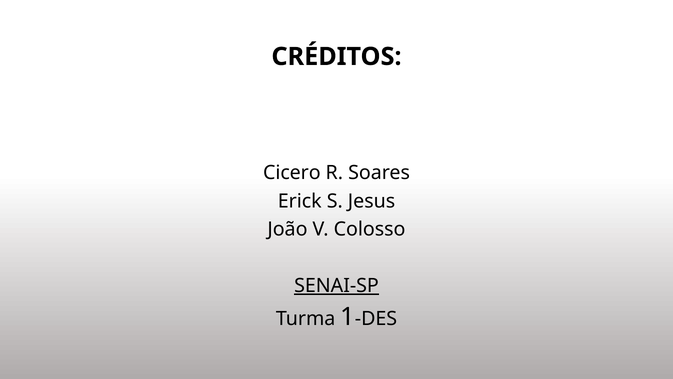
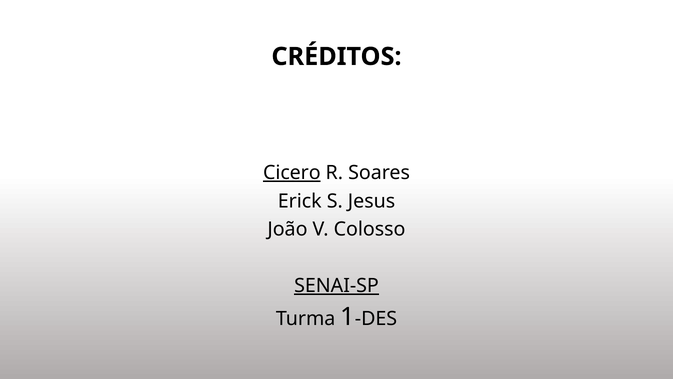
Cicero underline: none -> present (292, 173)
